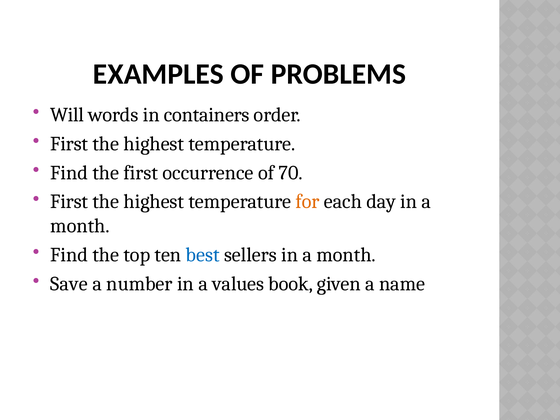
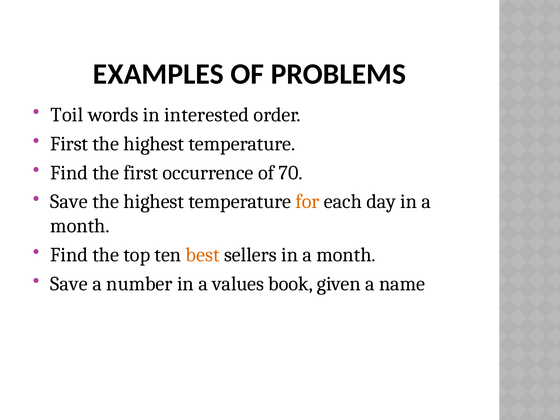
Will: Will -> Toil (67, 115)
containers: containers -> interested (207, 115)
First: First -> Save (69, 202)
best colour: blue -> orange (203, 255)
